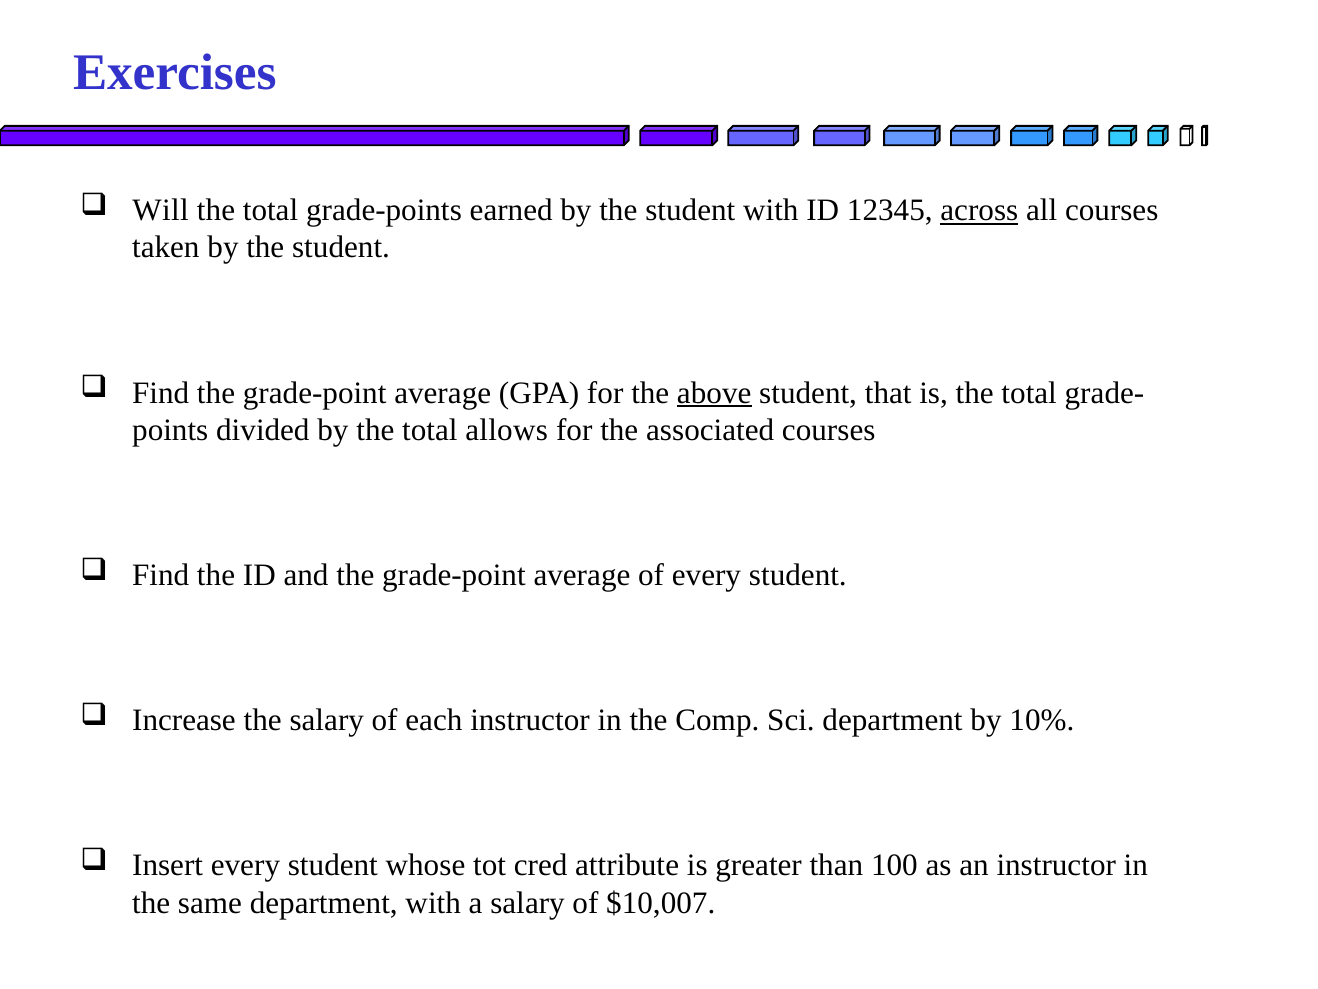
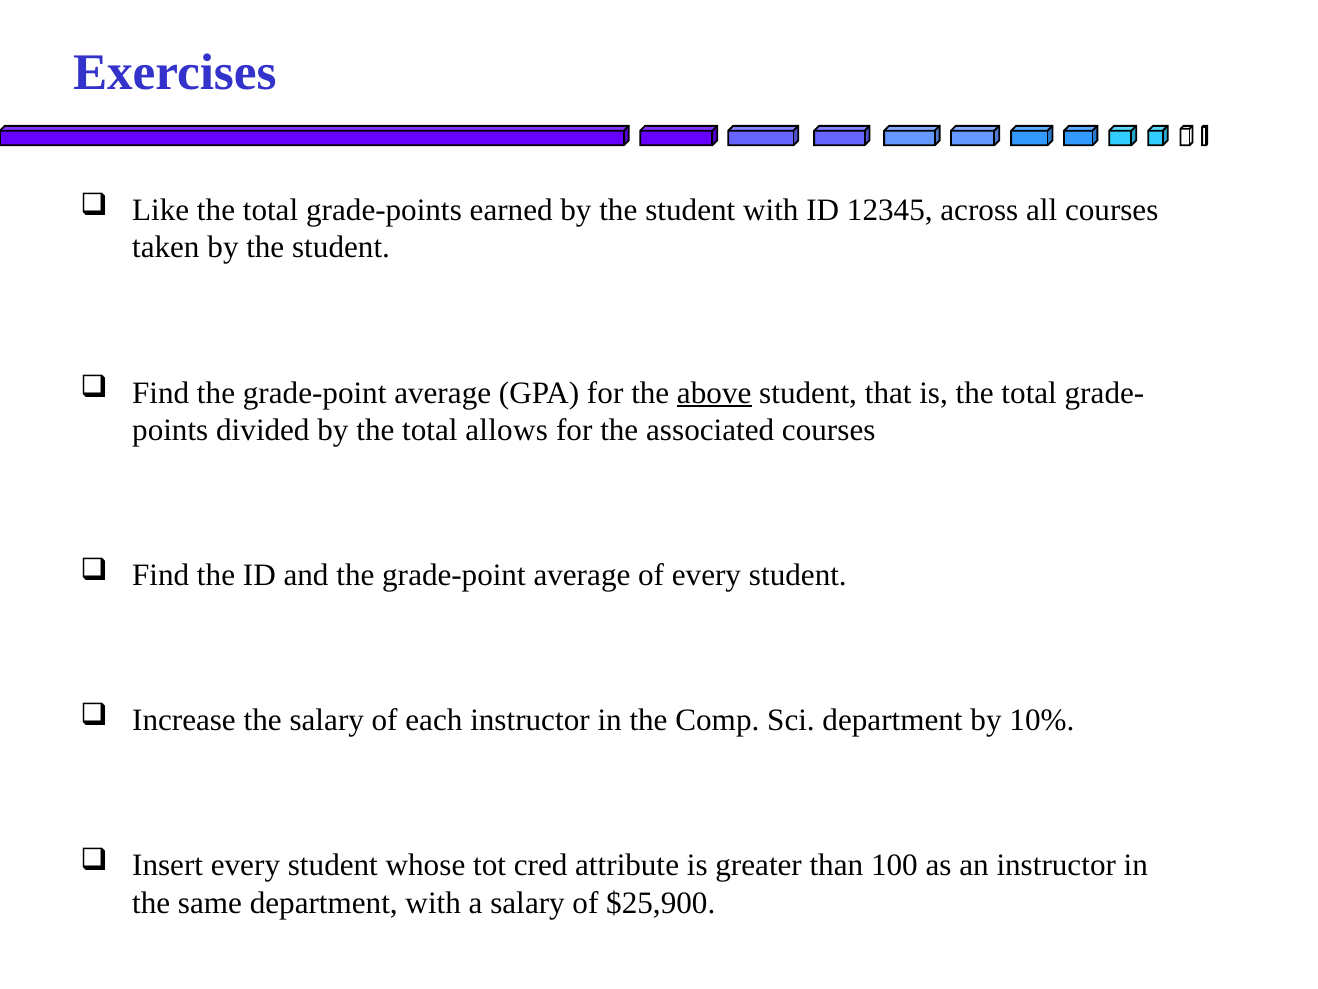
Will: Will -> Like (161, 210)
across underline: present -> none (979, 210)
$10,007: $10,007 -> $25,900 (661, 903)
